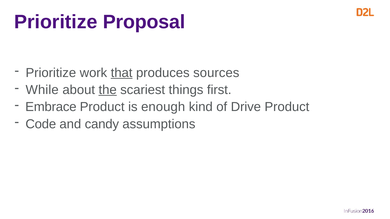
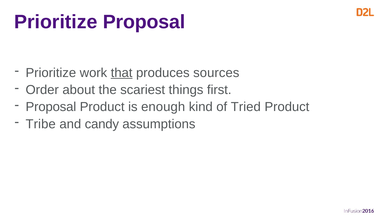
While: While -> Order (42, 90)
the underline: present -> none (108, 90)
Embrace: Embrace -> Proposal (51, 107)
Drive: Drive -> Tried (246, 107)
Code: Code -> Tribe (41, 124)
